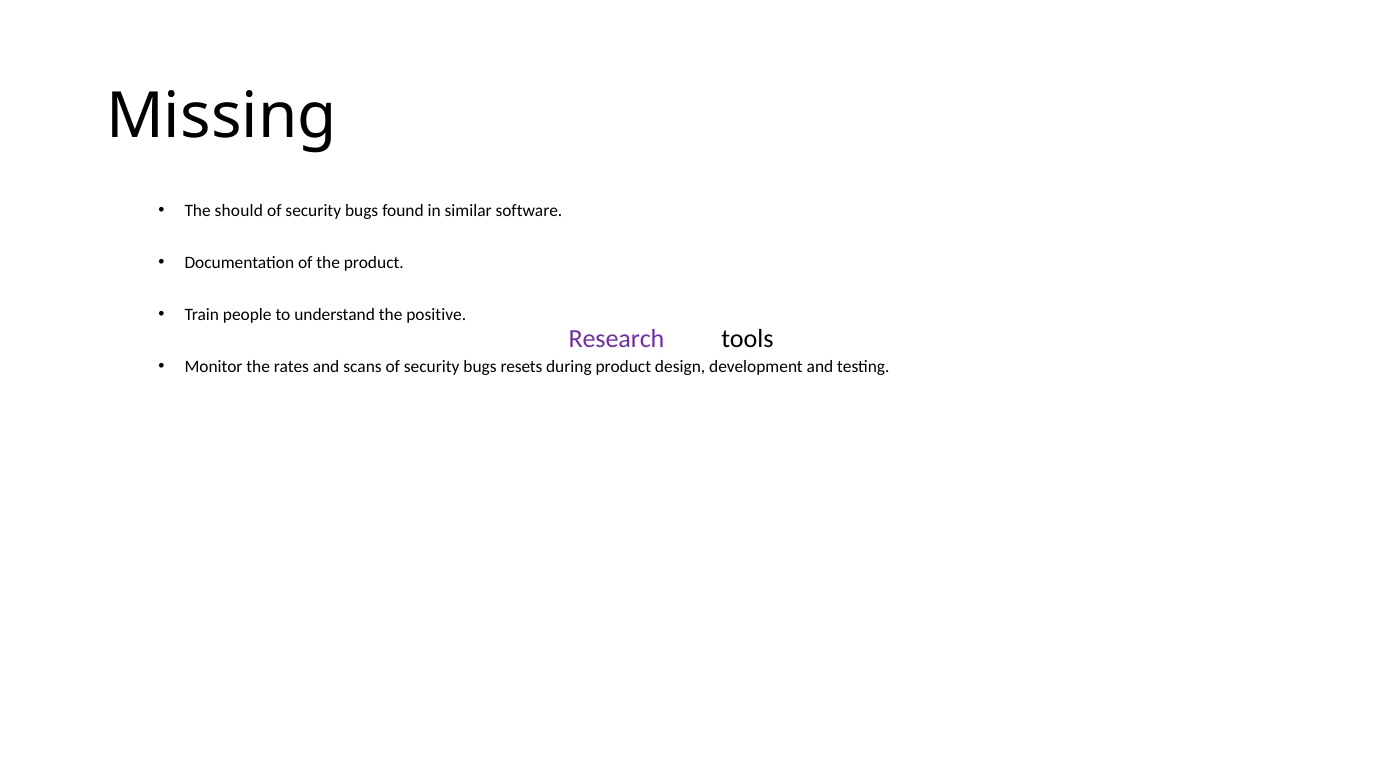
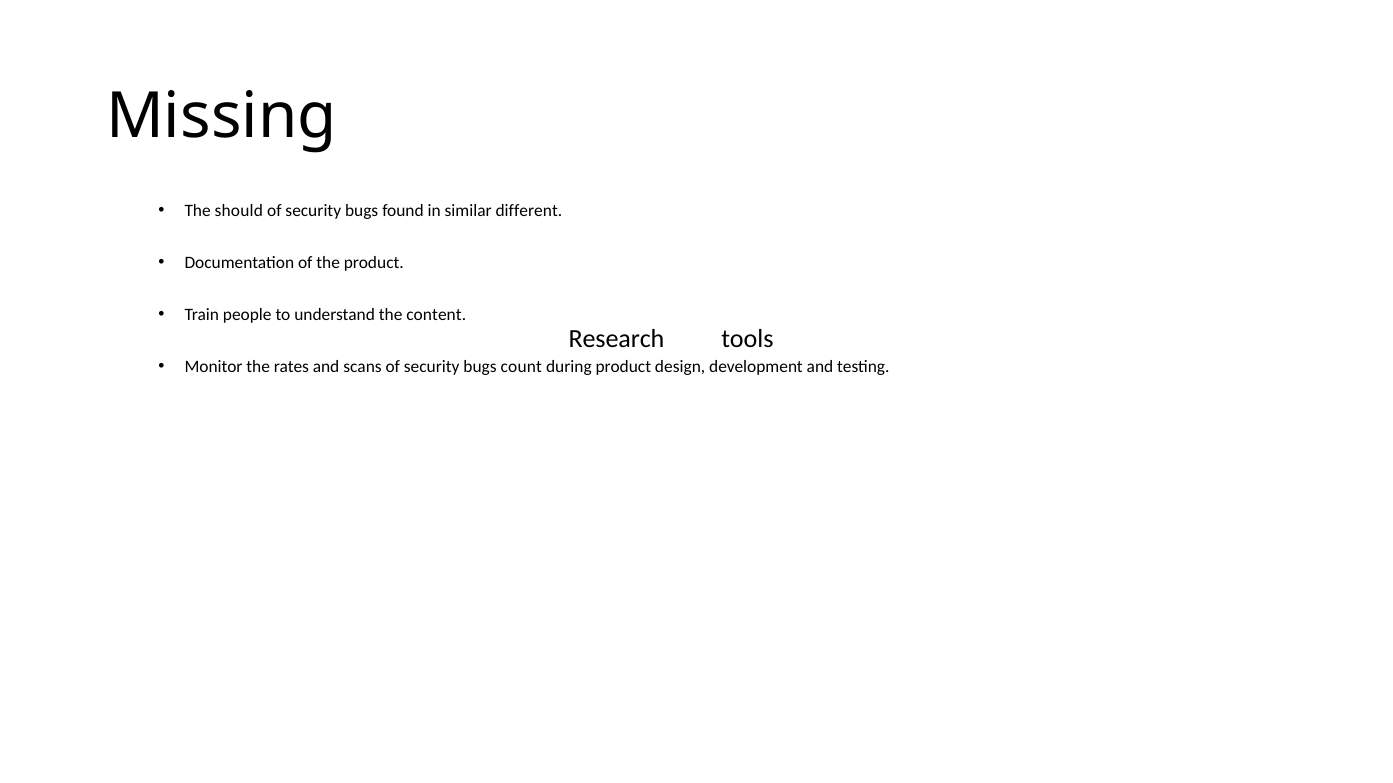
software: software -> different (529, 211)
the positive: positive -> content (436, 315)
Research colour: purple -> black (617, 339)
resets: resets -> count (521, 367)
